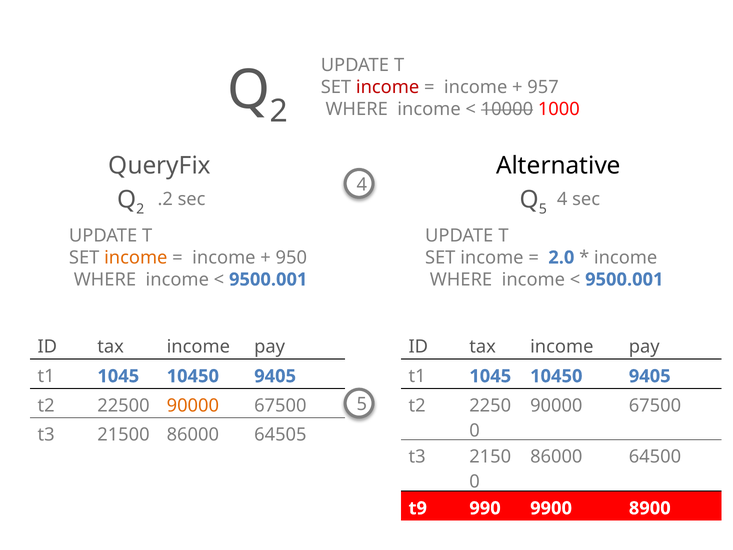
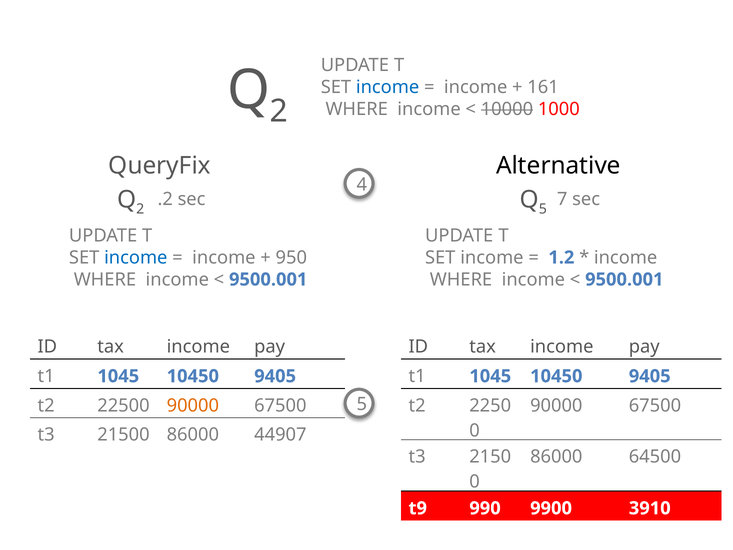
income colour: red -> blue (388, 87)
957: 957 -> 161 (543, 87)
5 4: 4 -> 7 (562, 199)
income colour: orange -> blue (136, 257)
2.0: 2.0 -> 1.2 (561, 257)
64505: 64505 -> 44907 (280, 435)
8900: 8900 -> 3910 (650, 508)
